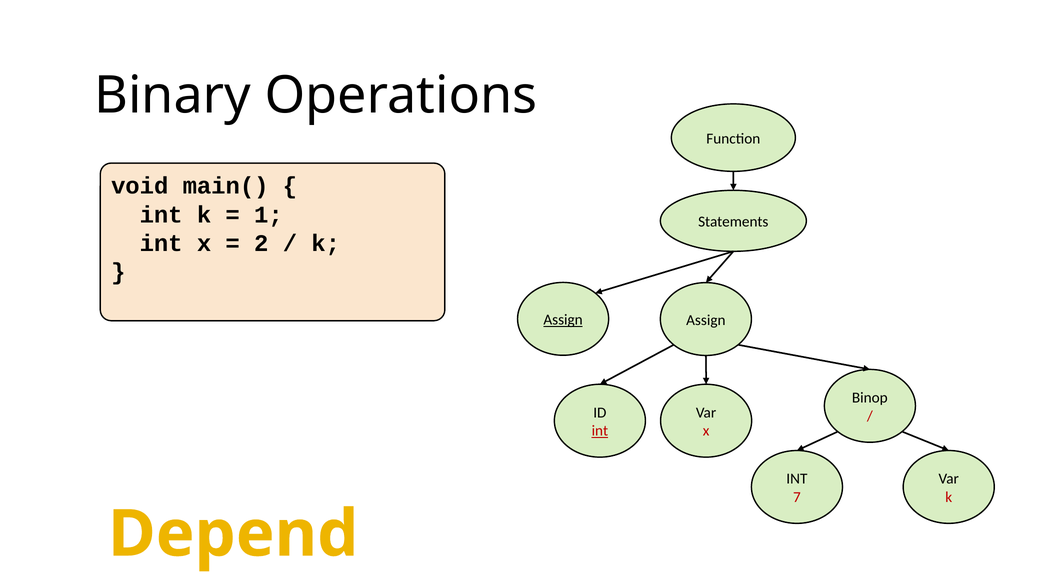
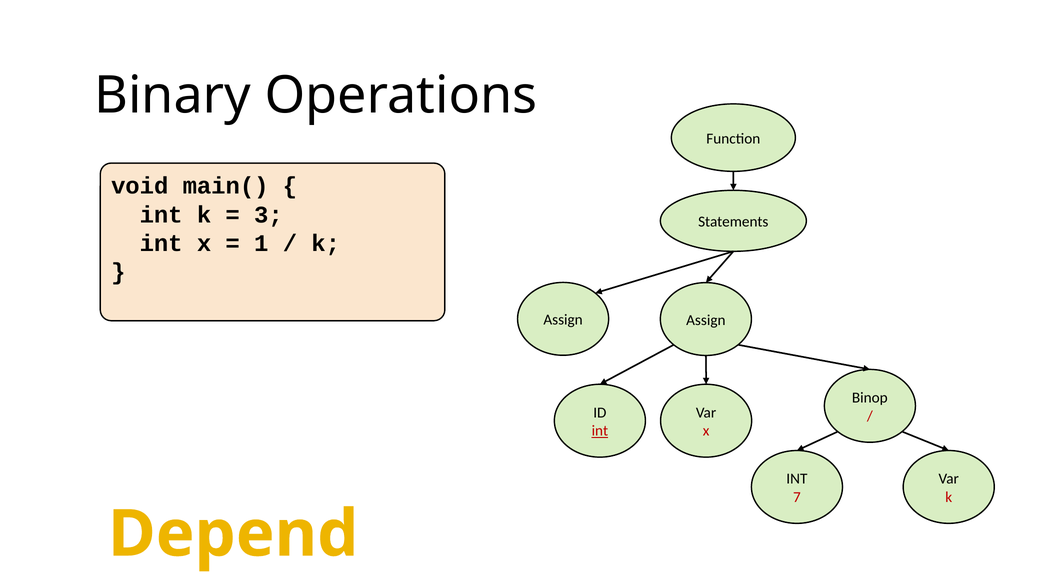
1: 1 -> 3 (268, 215)
2: 2 -> 1 (261, 244)
Assign underline: present -> none (563, 320)
